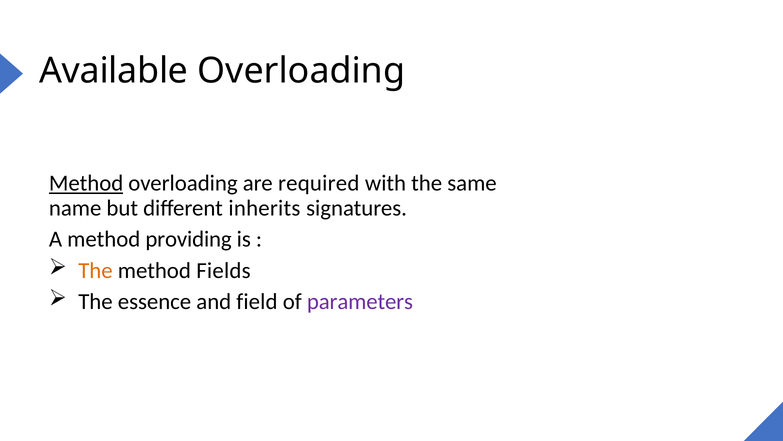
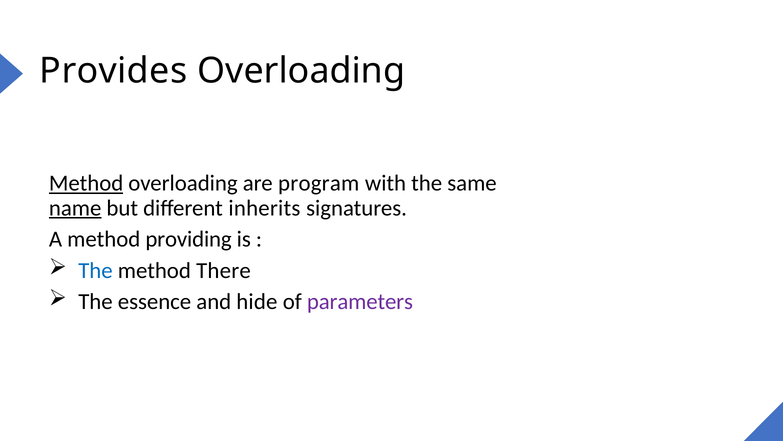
Available: Available -> Provides (113, 71)
required: required -> program (319, 183)
name underline: none -> present (75, 208)
The colour: orange -> blue (95, 270)
Fields: Fields -> There (223, 270)
field: field -> hide (257, 301)
